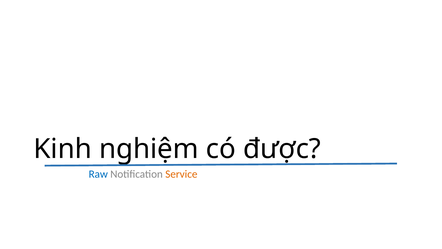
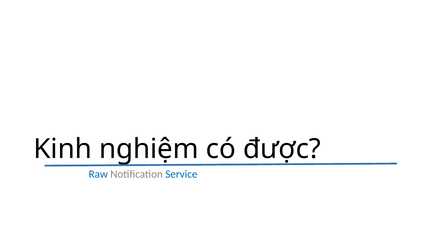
Service colour: orange -> blue (181, 174)
